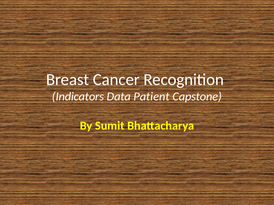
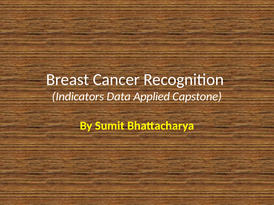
Patient: Patient -> Applied (152, 97)
